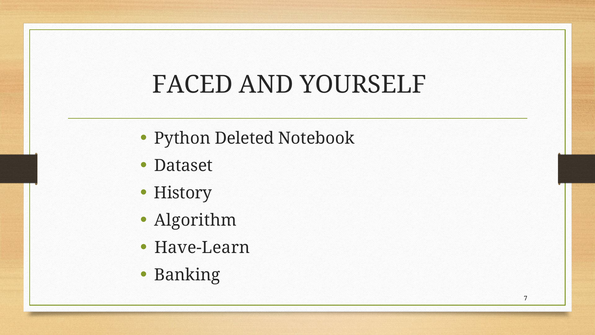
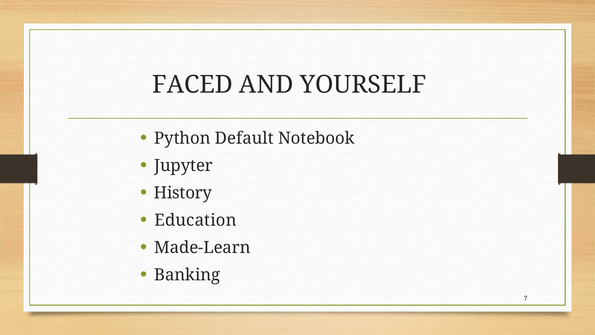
Deleted: Deleted -> Default (244, 138)
Dataset: Dataset -> Jupyter (183, 166)
Algorithm: Algorithm -> Education (195, 220)
Have-Learn: Have-Learn -> Made-Learn (202, 247)
